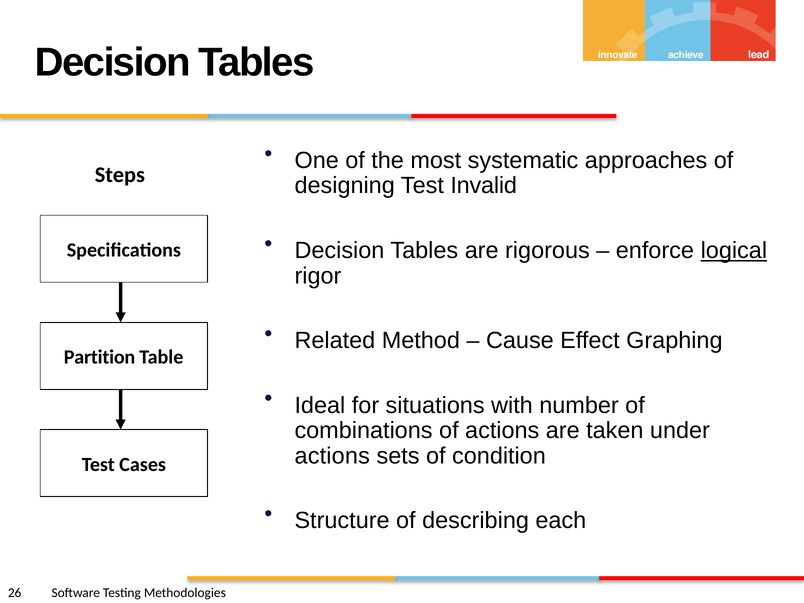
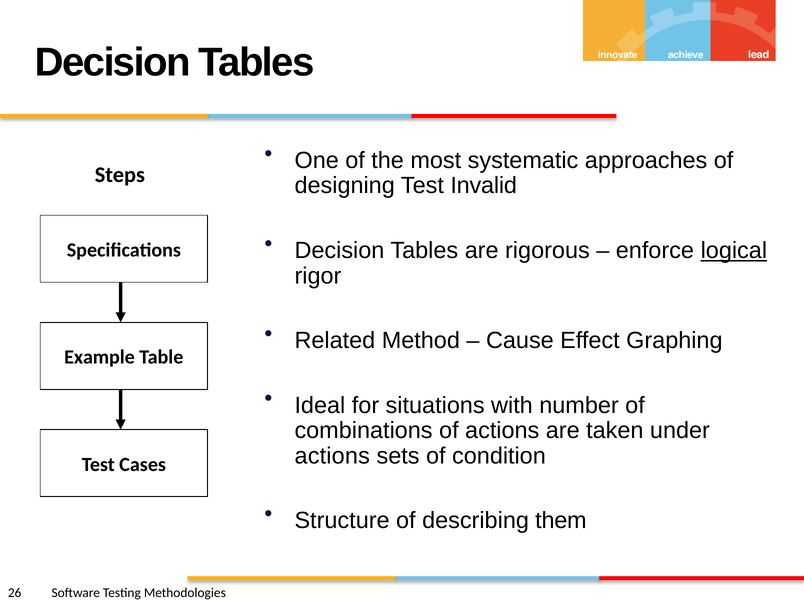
Partition: Partition -> Example (99, 357)
each: each -> them (561, 521)
